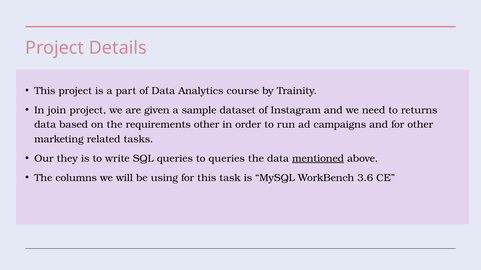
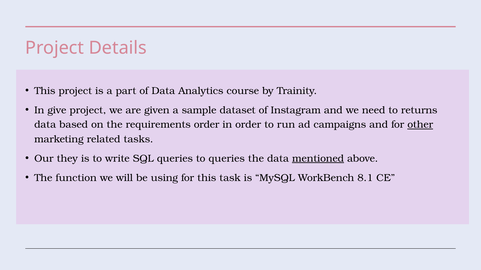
join: join -> give (57, 110)
requirements other: other -> order (207, 125)
other underline: none -> present (420, 125)
columns: columns -> function (76, 178)
3.6: 3.6 -> 8.1 (365, 178)
